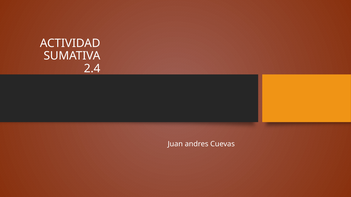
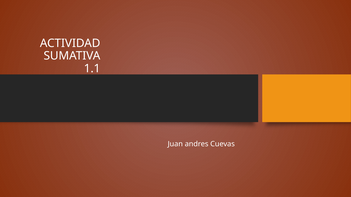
2.4: 2.4 -> 1.1 (92, 69)
